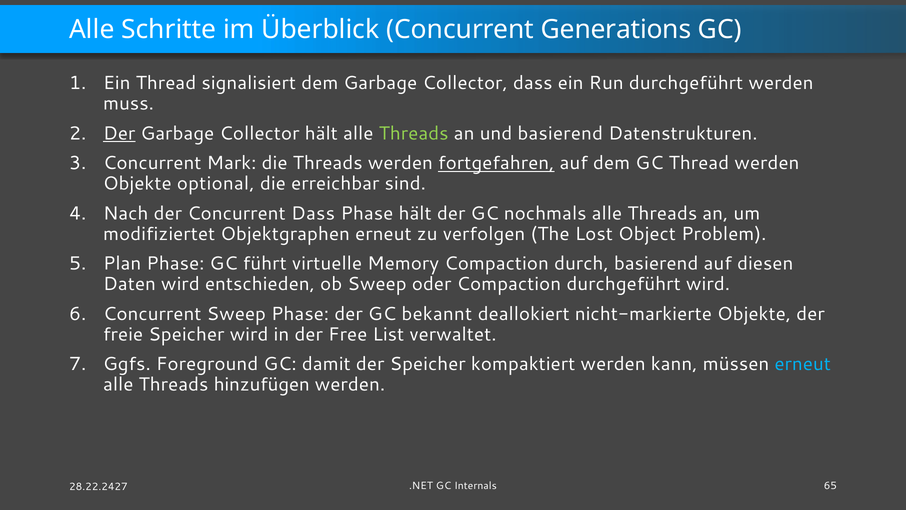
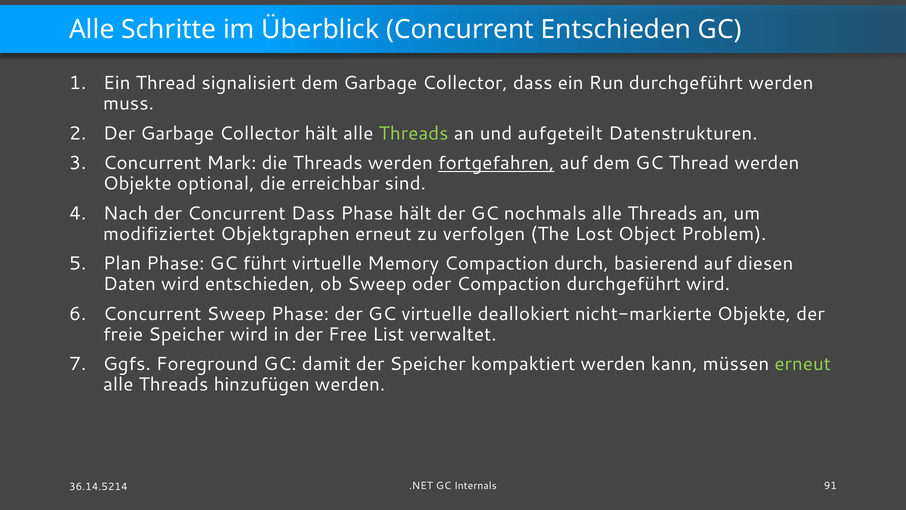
Concurrent Generations: Generations -> Entschieden (616, 29)
Der underline: present -> none (119, 133)
und basierend: basierend -> aufgeteilt (560, 133)
GC bekannt: bekannt -> virtuelle (437, 314)
erneut colour: light blue -> light green (803, 364)
65: 65 -> 91 (830, 485)
28.22.2427: 28.22.2427 -> 36.14.5214 (98, 487)
